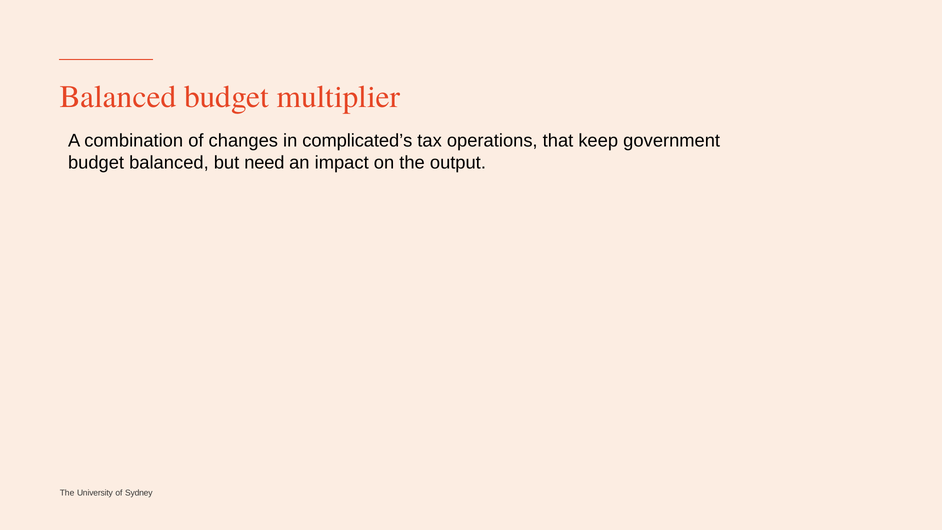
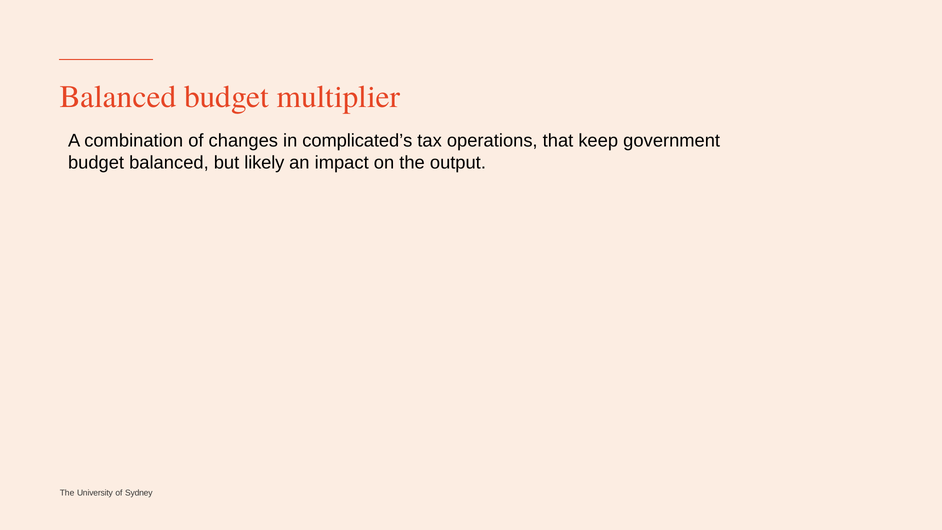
need: need -> likely (264, 163)
